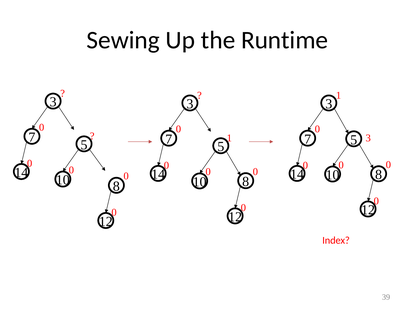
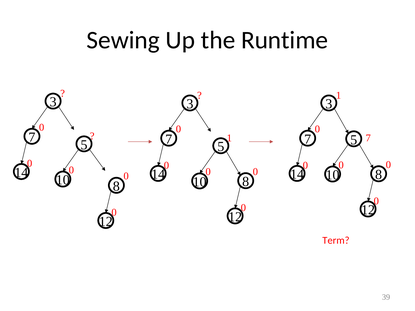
5 3: 3 -> 7 (368, 138)
Index: Index -> Term (336, 241)
